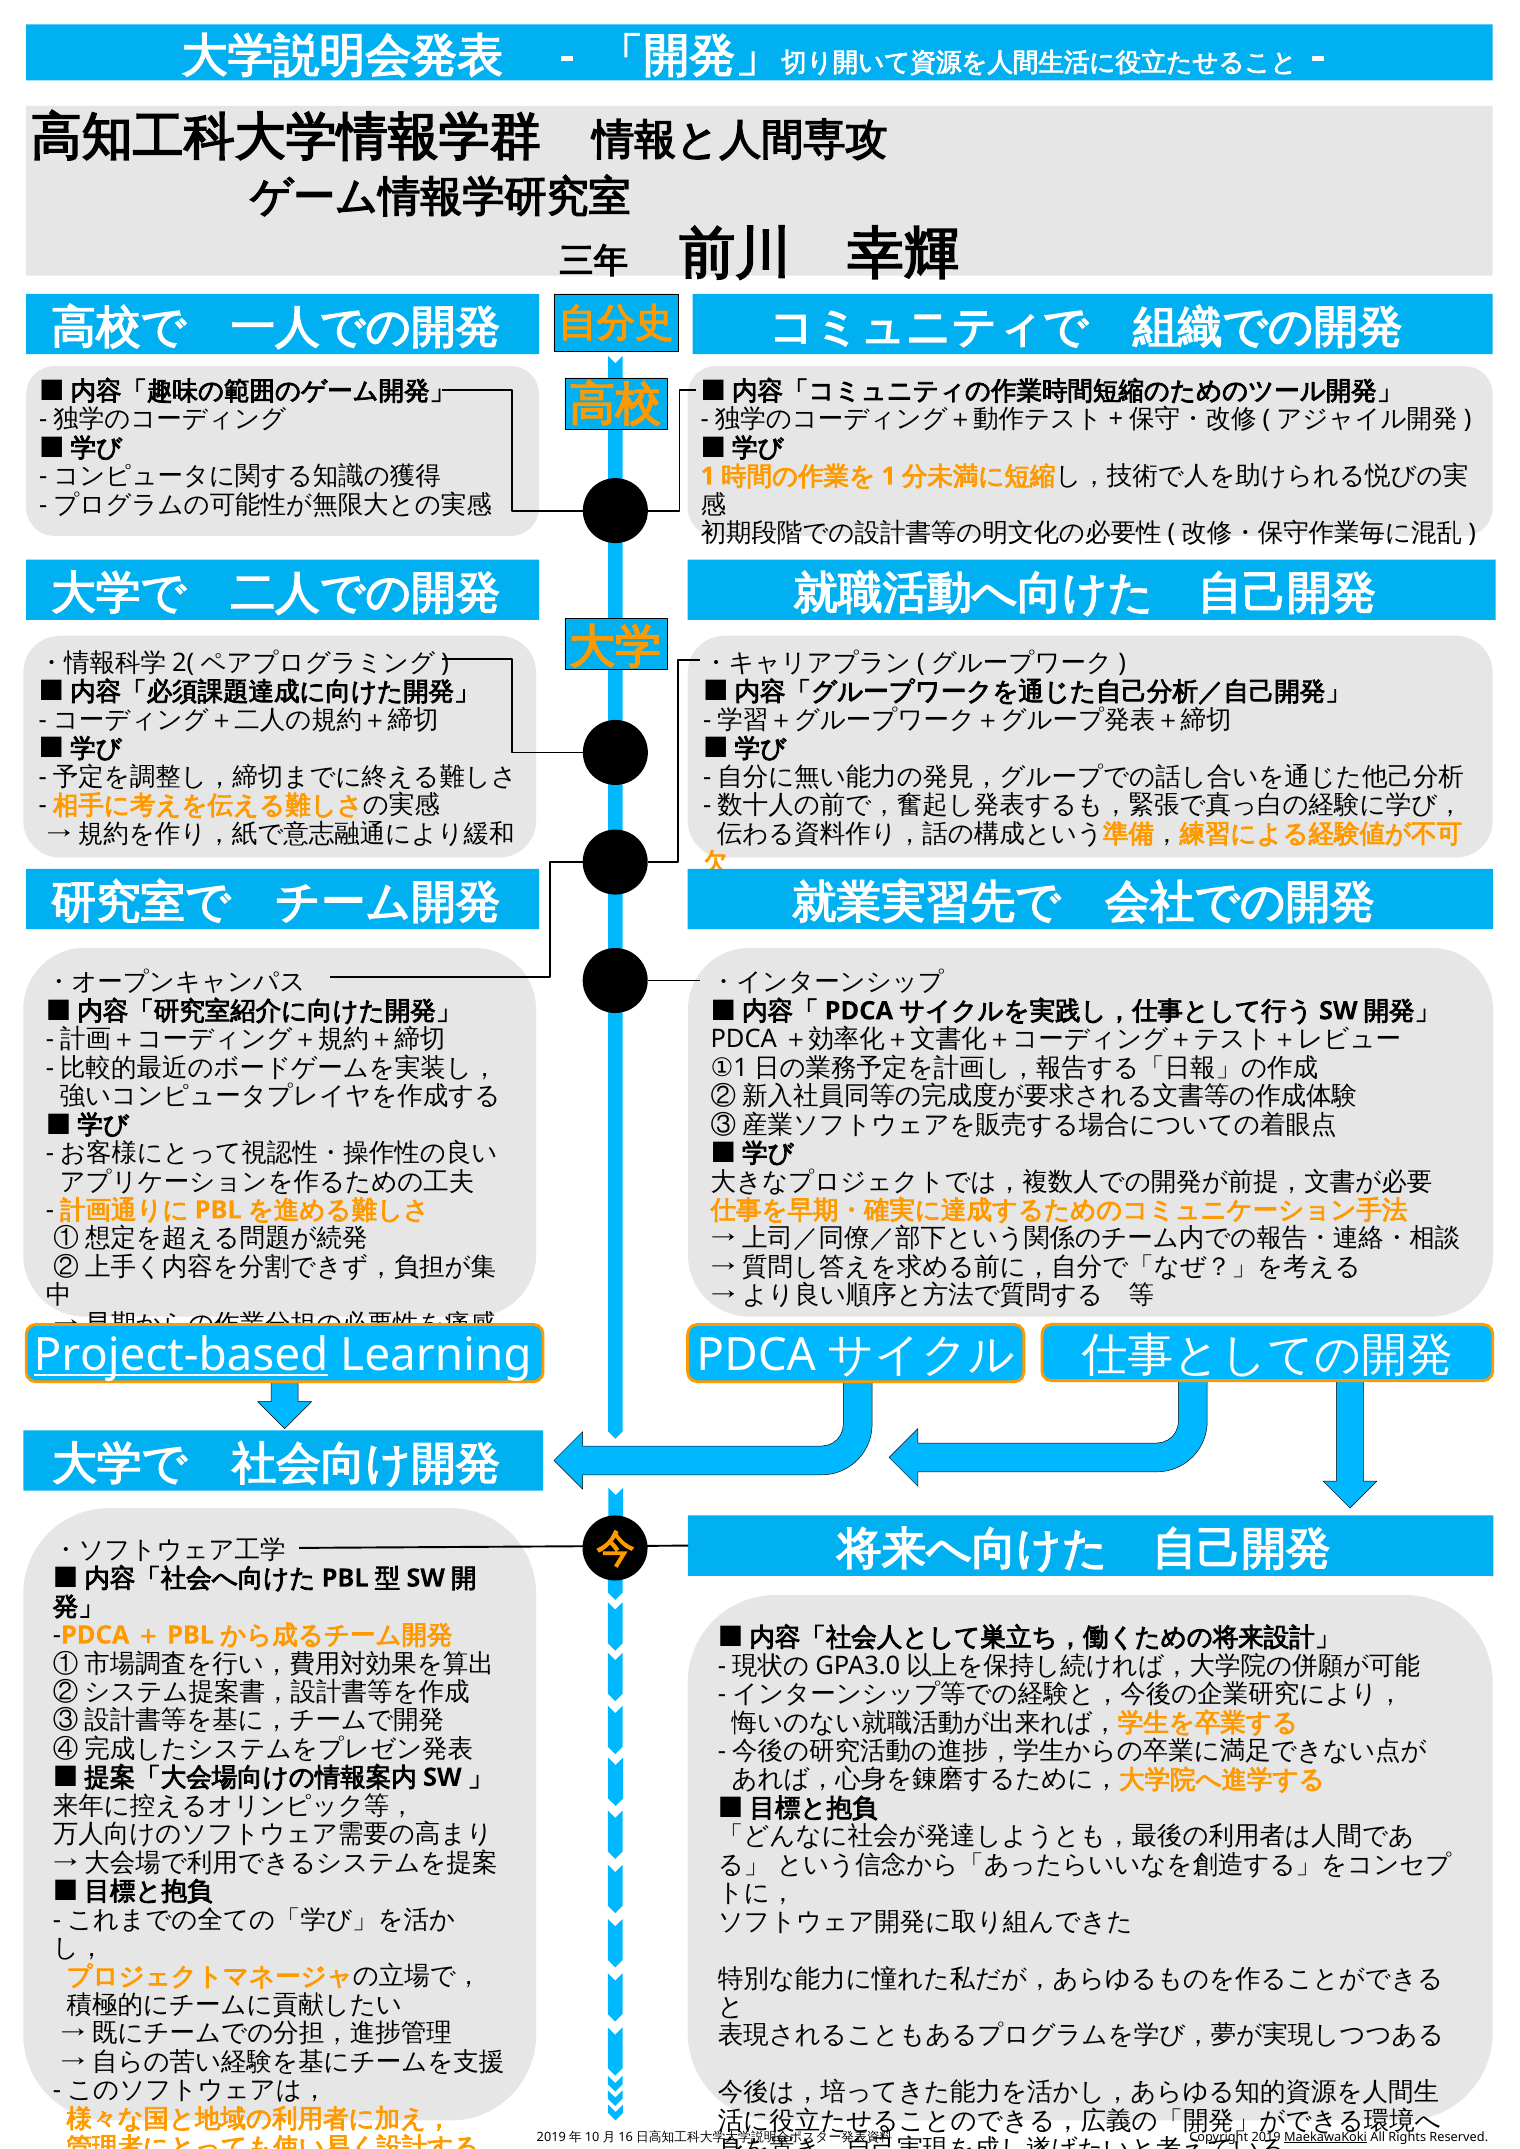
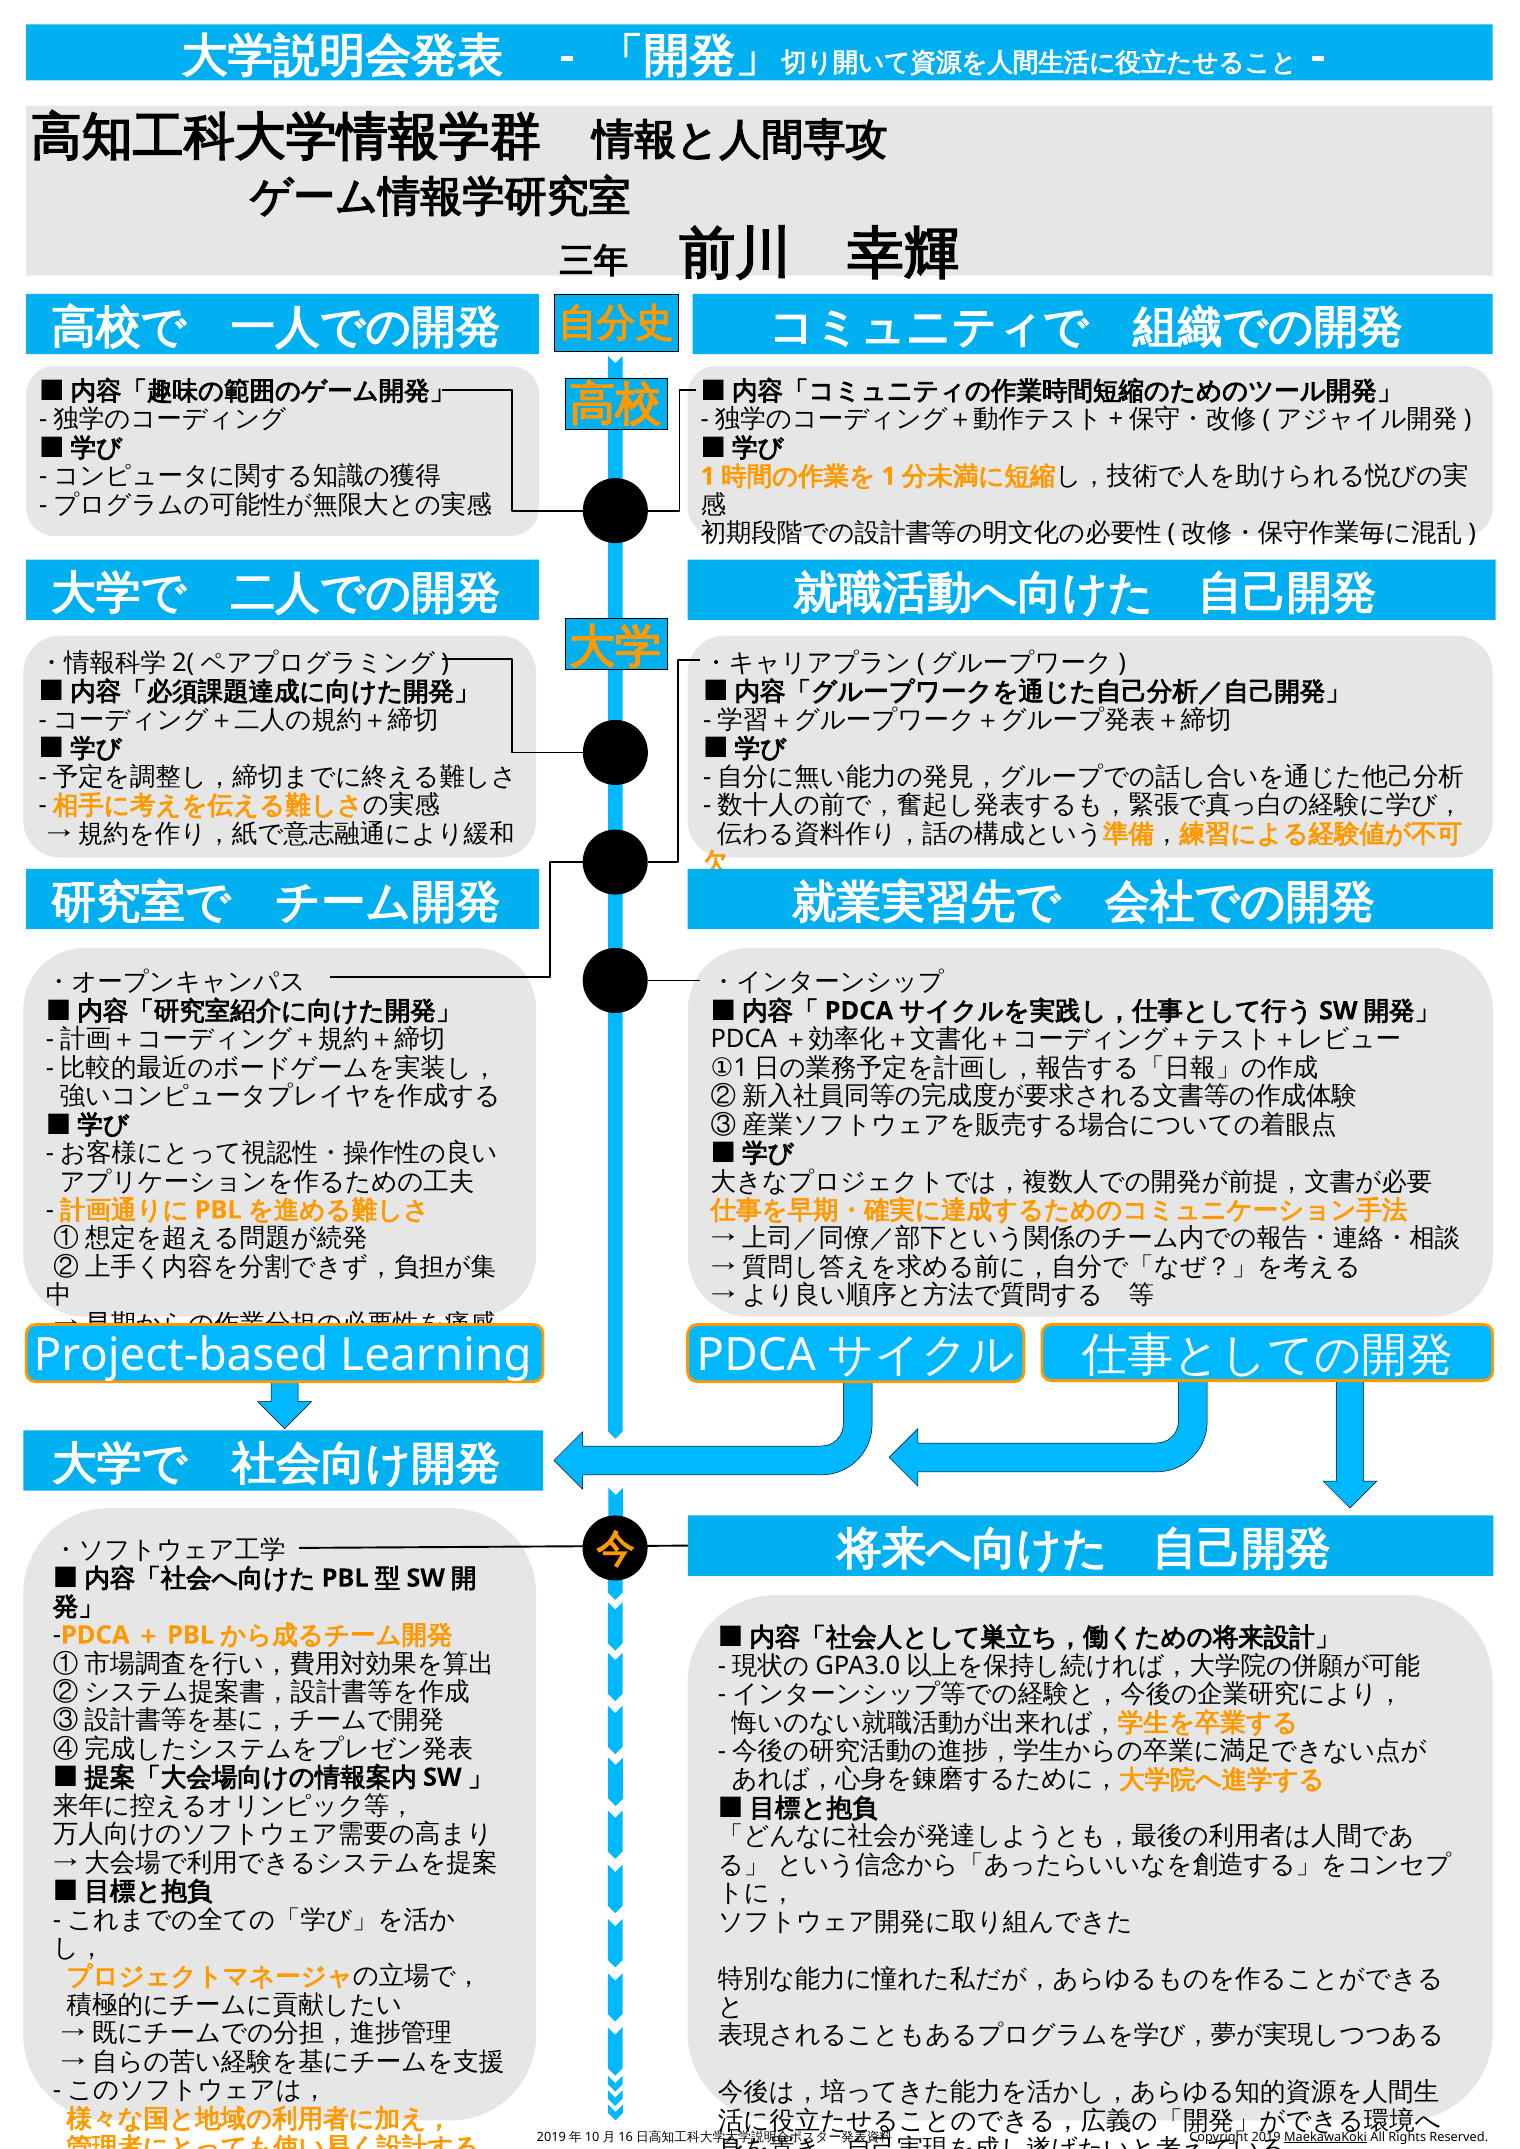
Project-based underline: present -> none (181, 1356)
